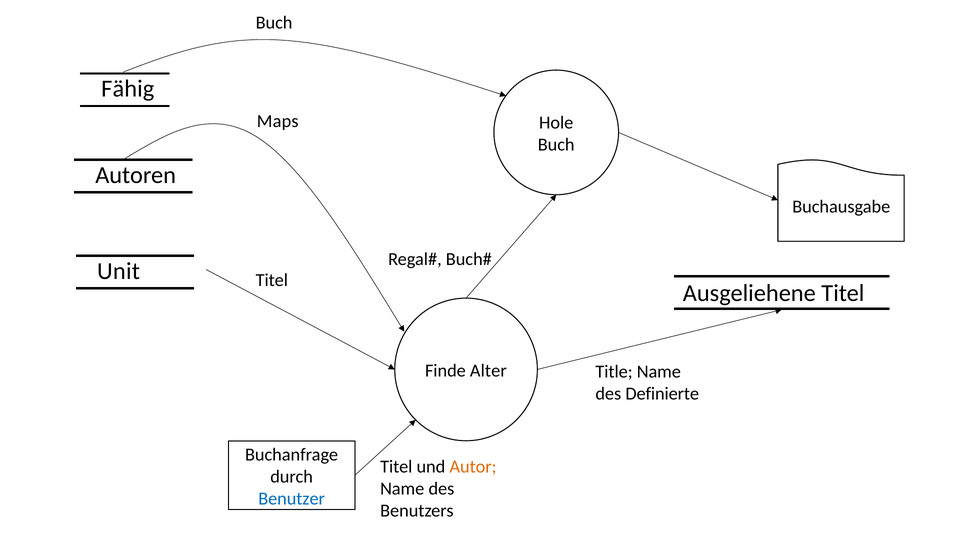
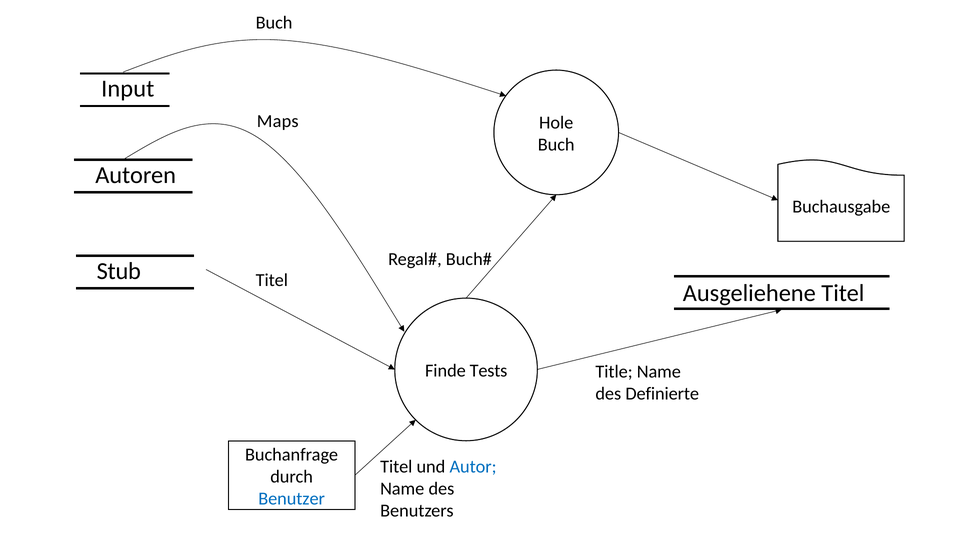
Fähig: Fähig -> Input (128, 88)
Unit: Unit -> Stub (119, 271)
Alter: Alter -> Tests (489, 371)
Autor colour: orange -> blue (473, 467)
